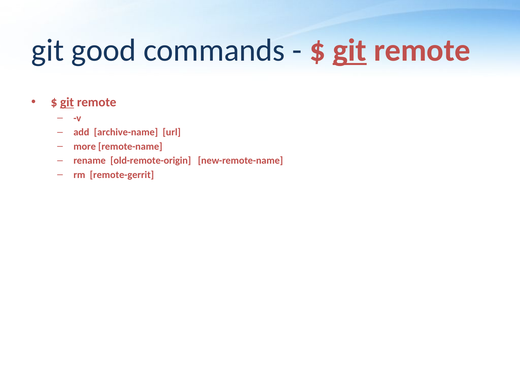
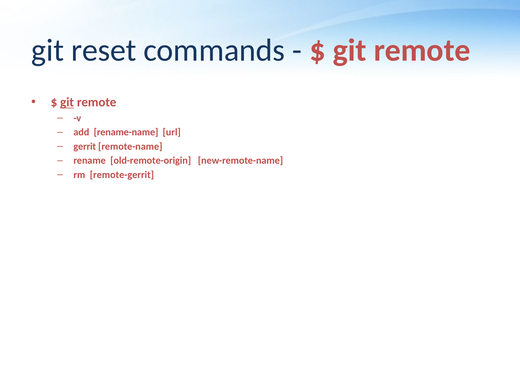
good: good -> reset (104, 50)
git underline: present -> none (350, 50)
archive-name: archive-name -> rename-name (126, 132)
more: more -> gerrit (85, 146)
